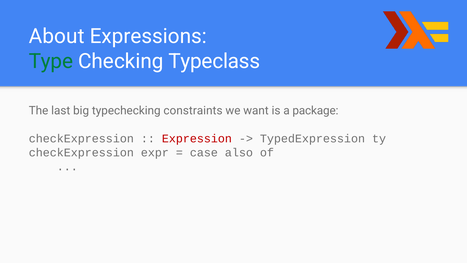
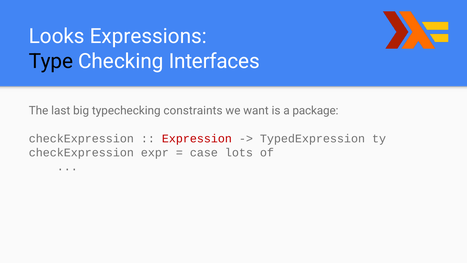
About: About -> Looks (57, 36)
Type colour: green -> black (51, 61)
Typeclass: Typeclass -> Interfaces (214, 61)
also: also -> lots (239, 153)
